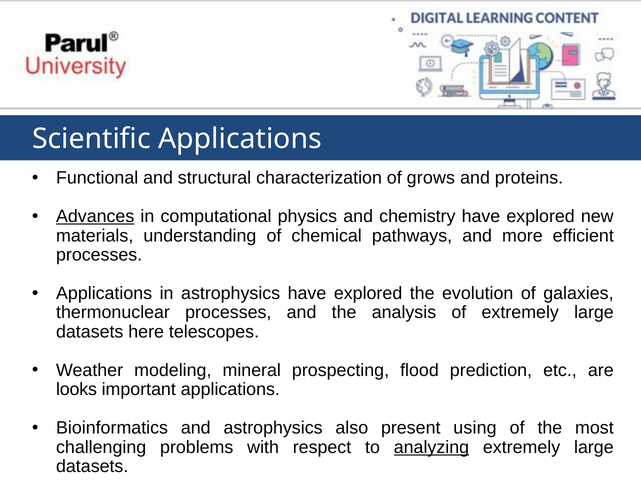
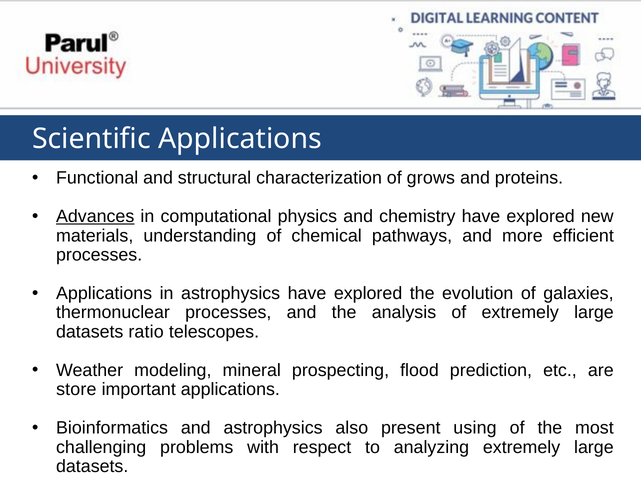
here: here -> ratio (146, 332)
looks: looks -> store (76, 389)
analyzing underline: present -> none (431, 447)
